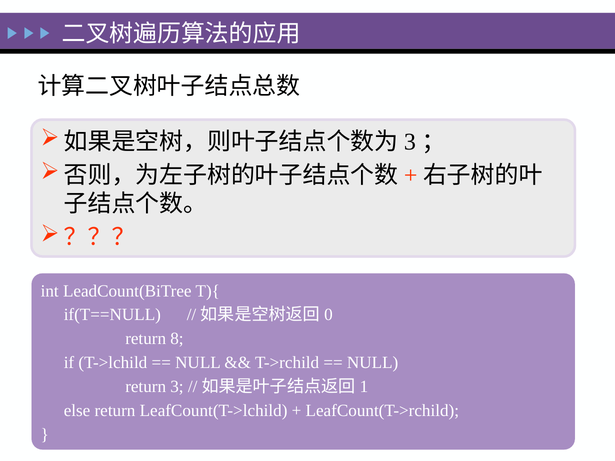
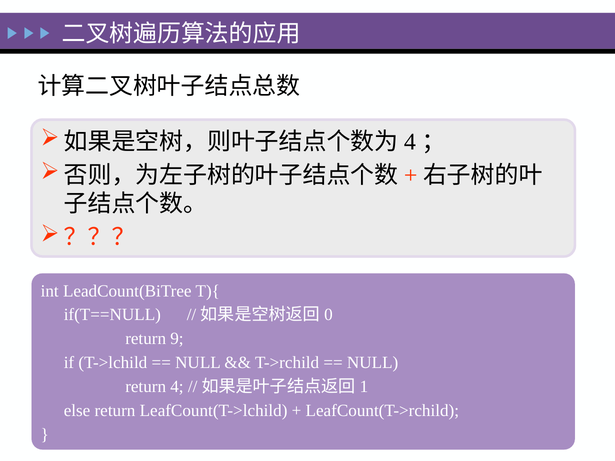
3: 3 -> 4 (410, 142)
8: 8 -> 9 (177, 339)
return 3: 3 -> 4 (177, 387)
